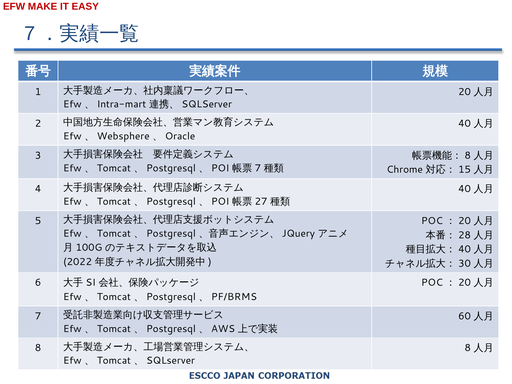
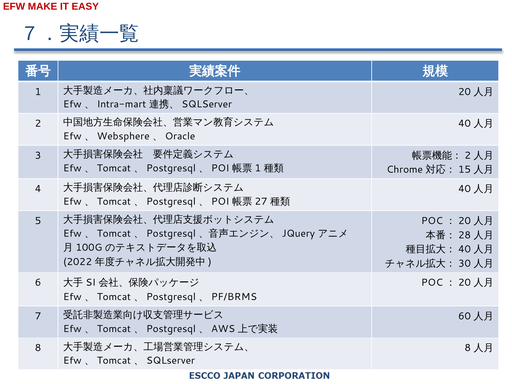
8: 8 -> 2 (468, 156)
7: 7 -> 1 (258, 168)
